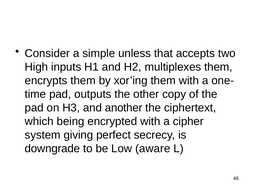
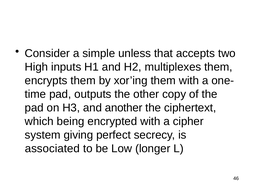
downgrade: downgrade -> associated (52, 148)
aware: aware -> longer (153, 148)
